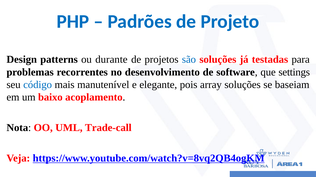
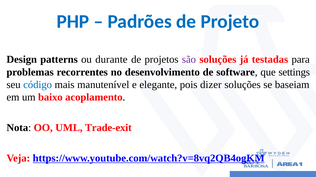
são colour: blue -> purple (189, 60)
array: array -> dizer (211, 85)
Trade-call: Trade-call -> Trade-exit (108, 128)
